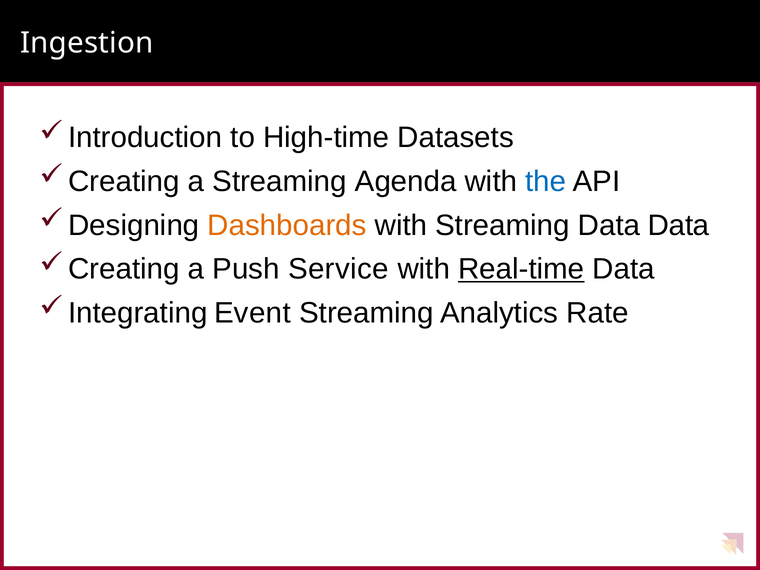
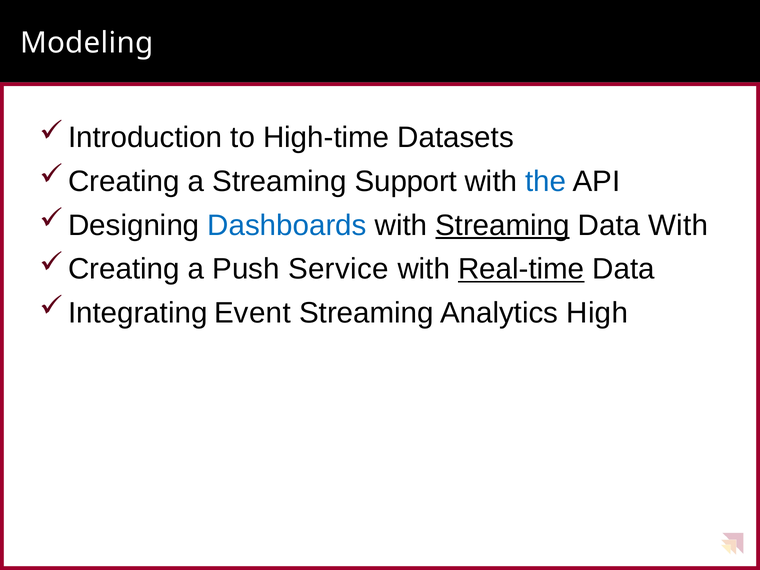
Ingestion: Ingestion -> Modeling (87, 43)
Agenda: Agenda -> Support (406, 181)
Dashboards colour: orange -> blue (287, 225)
Streaming underline: none -> present (503, 225)
Data Data: Data -> With (678, 225)
Rate: Rate -> High (597, 313)
